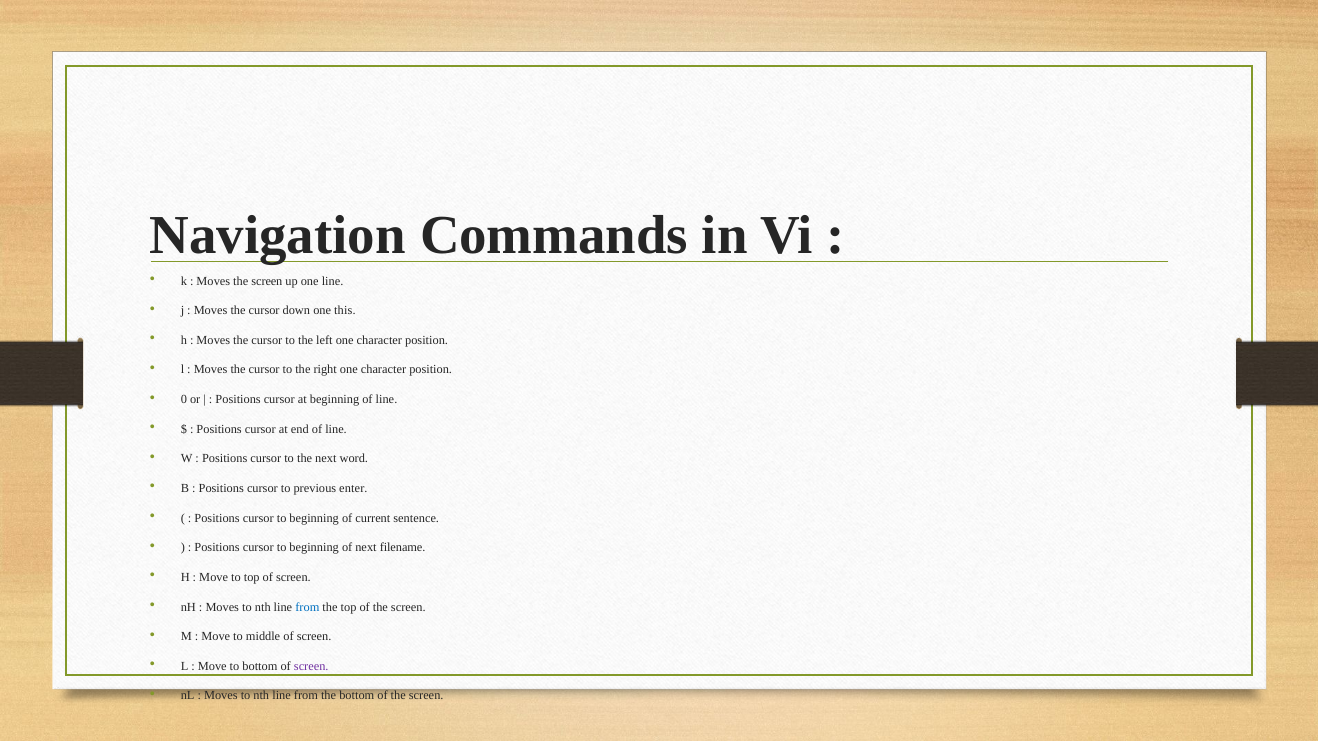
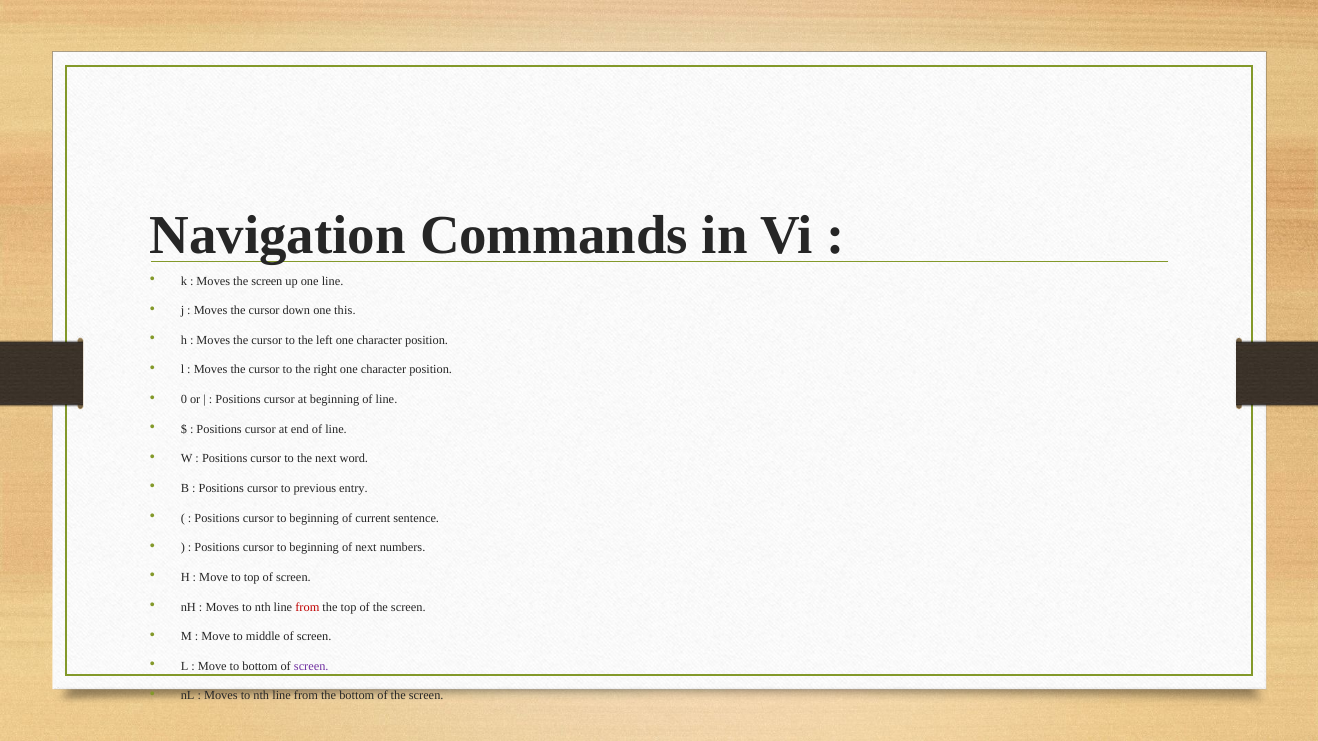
enter: enter -> entry (353, 489)
filename: filename -> numbers (403, 548)
from colour: blue -> red (307, 607)
